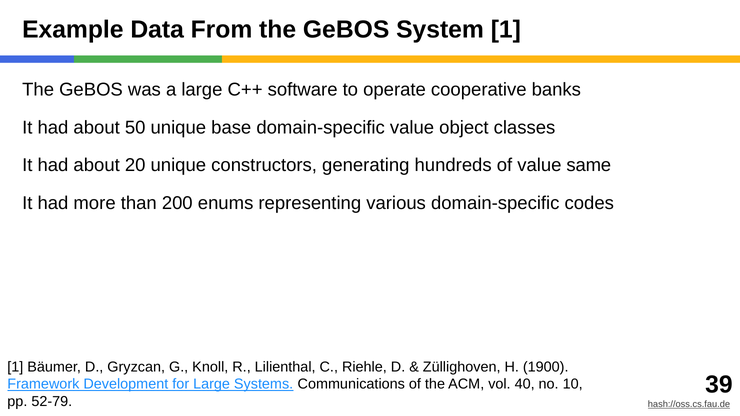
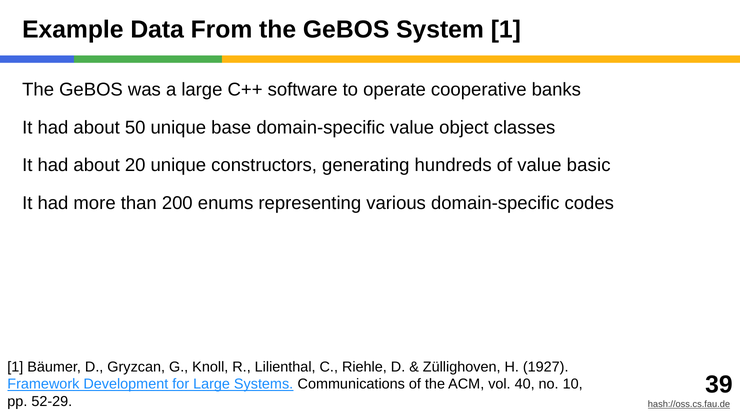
same: same -> basic (589, 165)
1900: 1900 -> 1927 (546, 367)
52-79: 52-79 -> 52-29 (52, 402)
